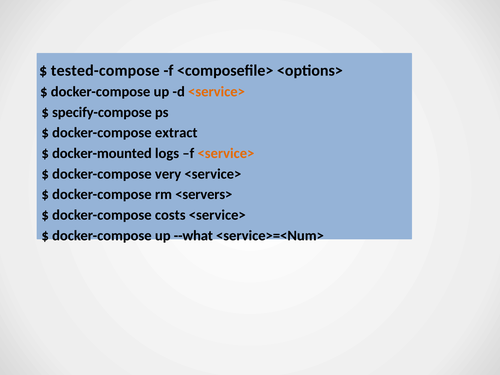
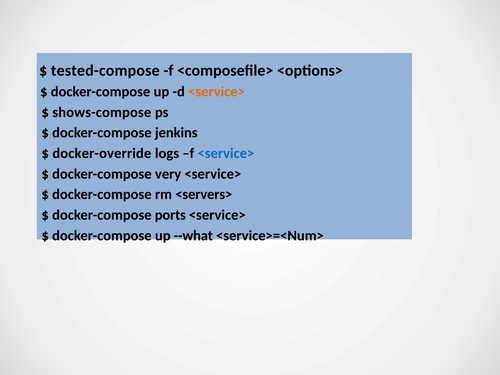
specify-compose: specify-compose -> shows-compose (102, 112)
extract: extract -> jenkins (176, 133)
docker-mounted: docker-mounted -> docker-override (102, 153)
<service> colour: orange -> blue (226, 153)
costs: costs -> ports (170, 215)
